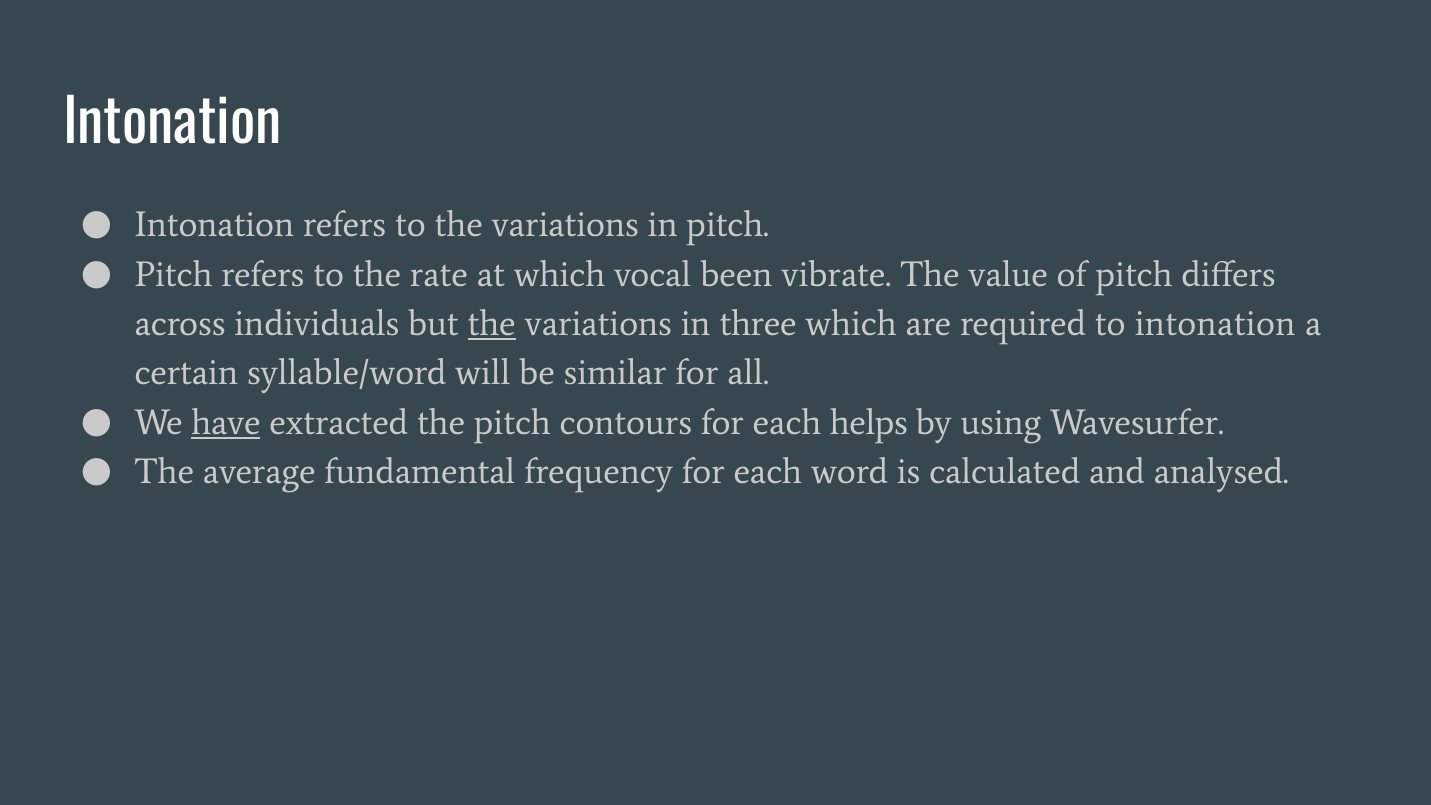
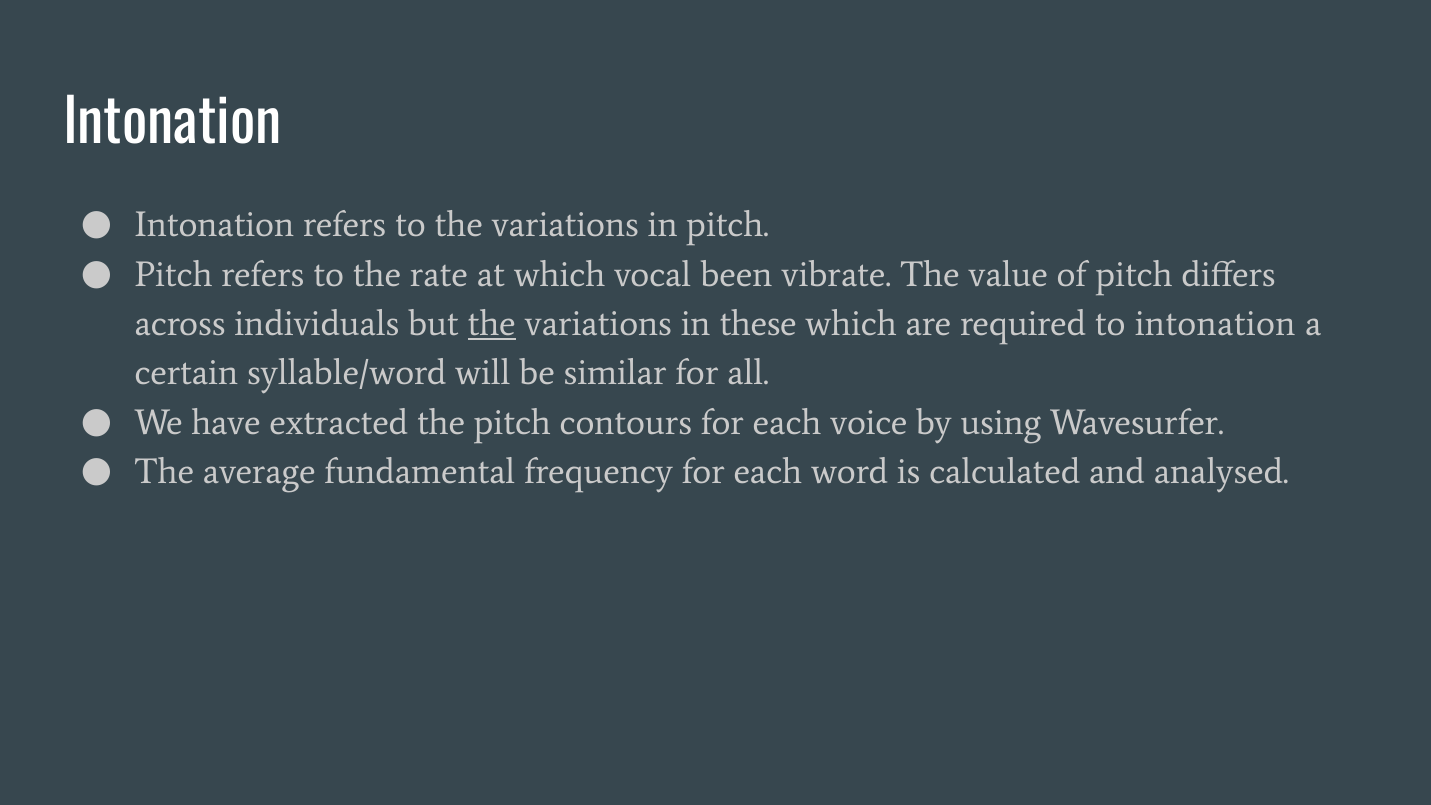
three: three -> these (758, 324)
have underline: present -> none (226, 422)
helps: helps -> voice (869, 422)
